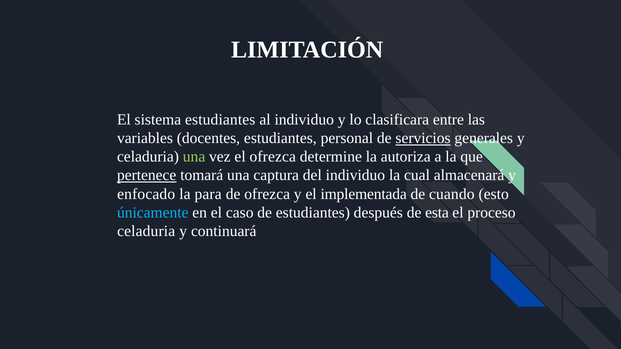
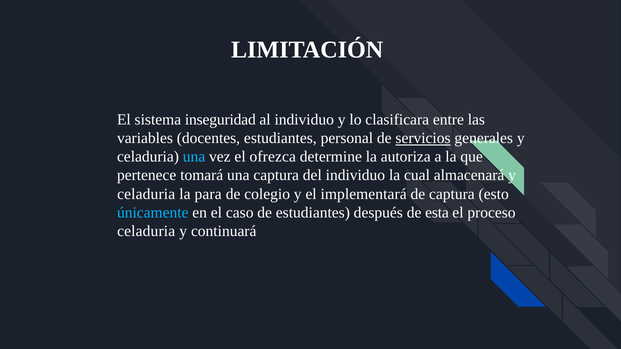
sistema estudiantes: estudiantes -> inseguridad (220, 120)
una colour: light green -> light blue (194, 157)
pertenece underline: present -> none (147, 176)
enfocado: enfocado -> celaduria (146, 194)
de ofrezca: ofrezca -> colegio (267, 194)
implementada: implementada -> implementará (364, 194)
de cuando: cuando -> captura (452, 194)
